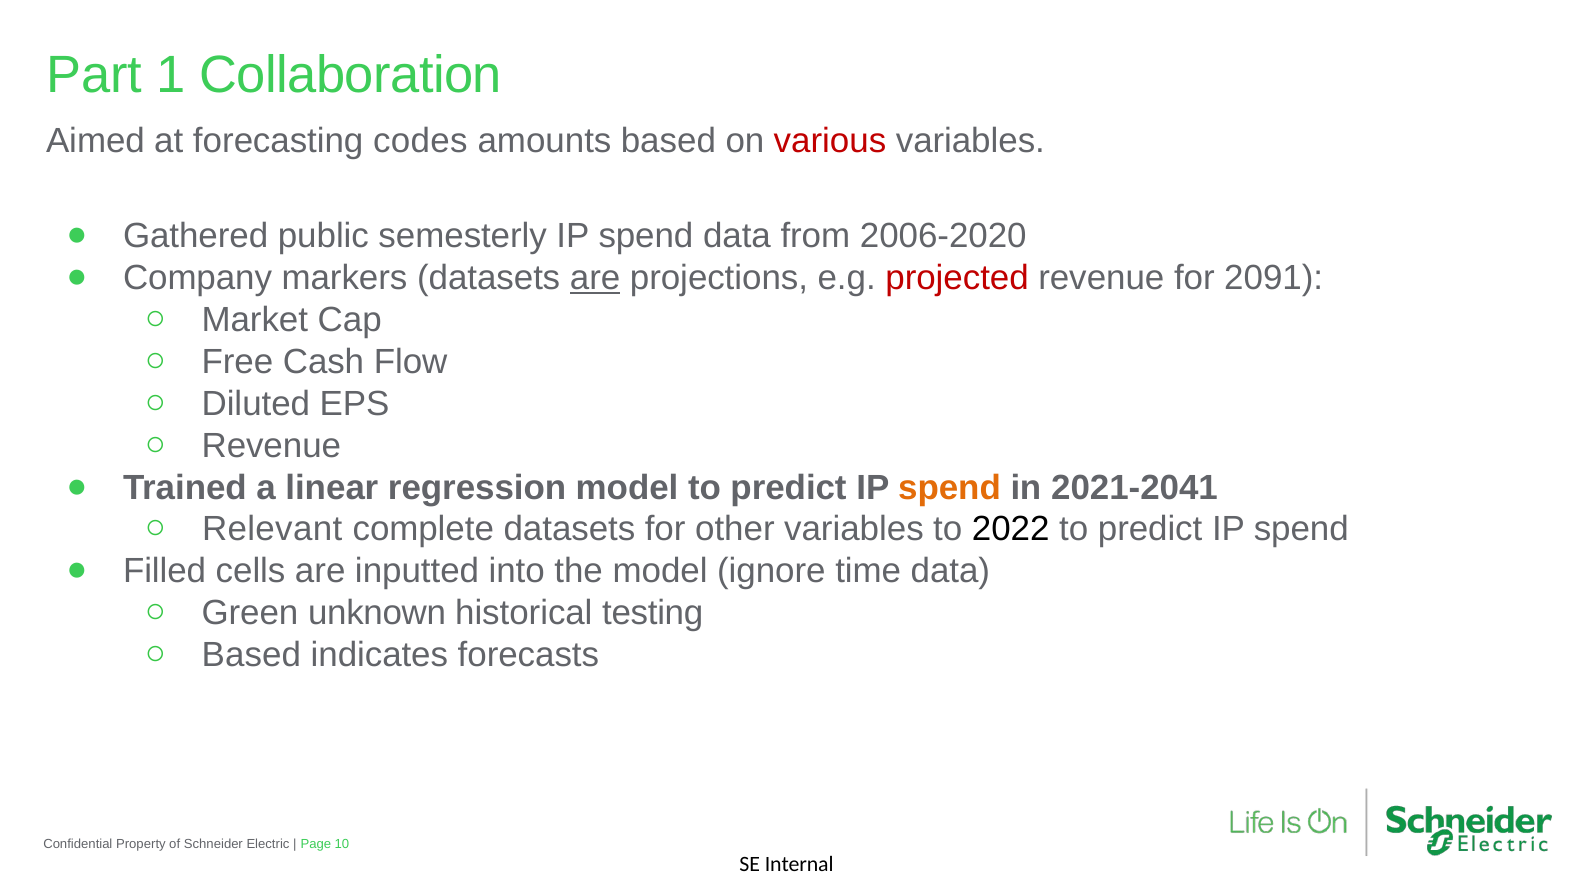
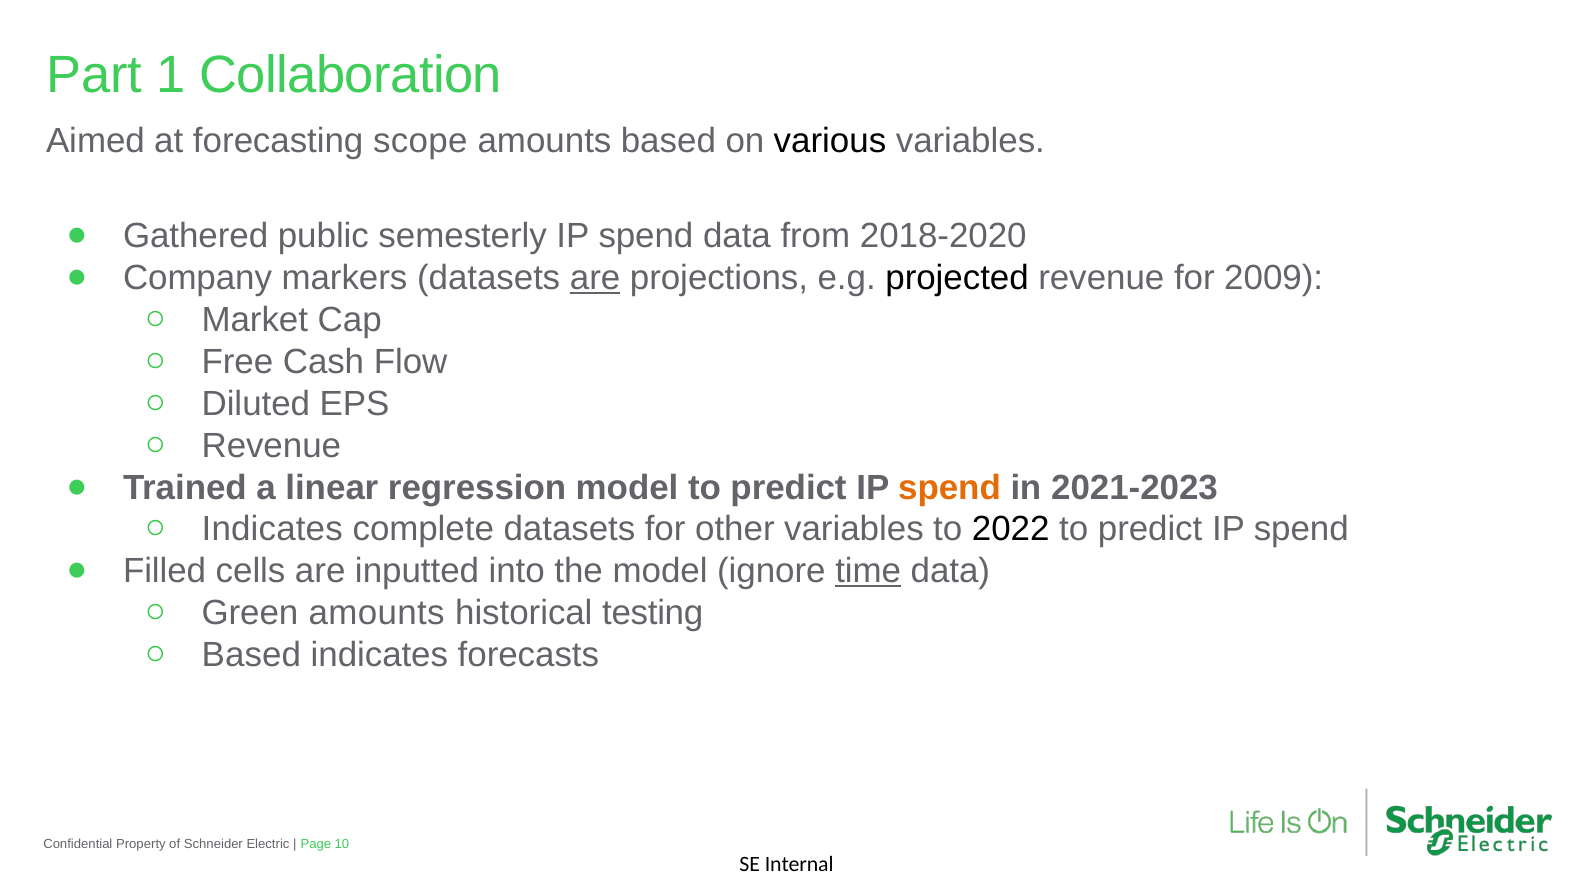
codes: codes -> scope (420, 141)
various colour: red -> black (830, 141)
2006-2020: 2006-2020 -> 2018-2020 (943, 236)
projected colour: red -> black (957, 278)
2091: 2091 -> 2009 (1274, 278)
2021-2041: 2021-2041 -> 2021-2023 (1135, 487)
Relevant: Relevant -> Indicates (272, 529)
time underline: none -> present (868, 571)
Green unknown: unknown -> amounts (377, 613)
